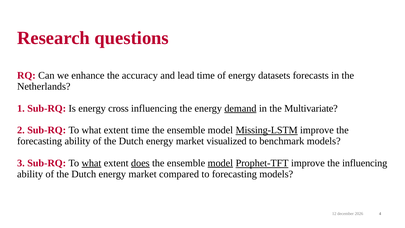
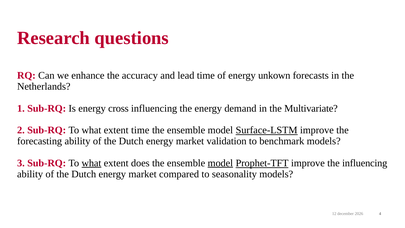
datasets: datasets -> unkown (274, 76)
demand underline: present -> none (240, 108)
Missing-LSTM: Missing-LSTM -> Surface-LSTM (267, 130)
visualized: visualized -> validation (227, 141)
does underline: present -> none (140, 163)
to forecasting: forecasting -> seasonality (234, 174)
